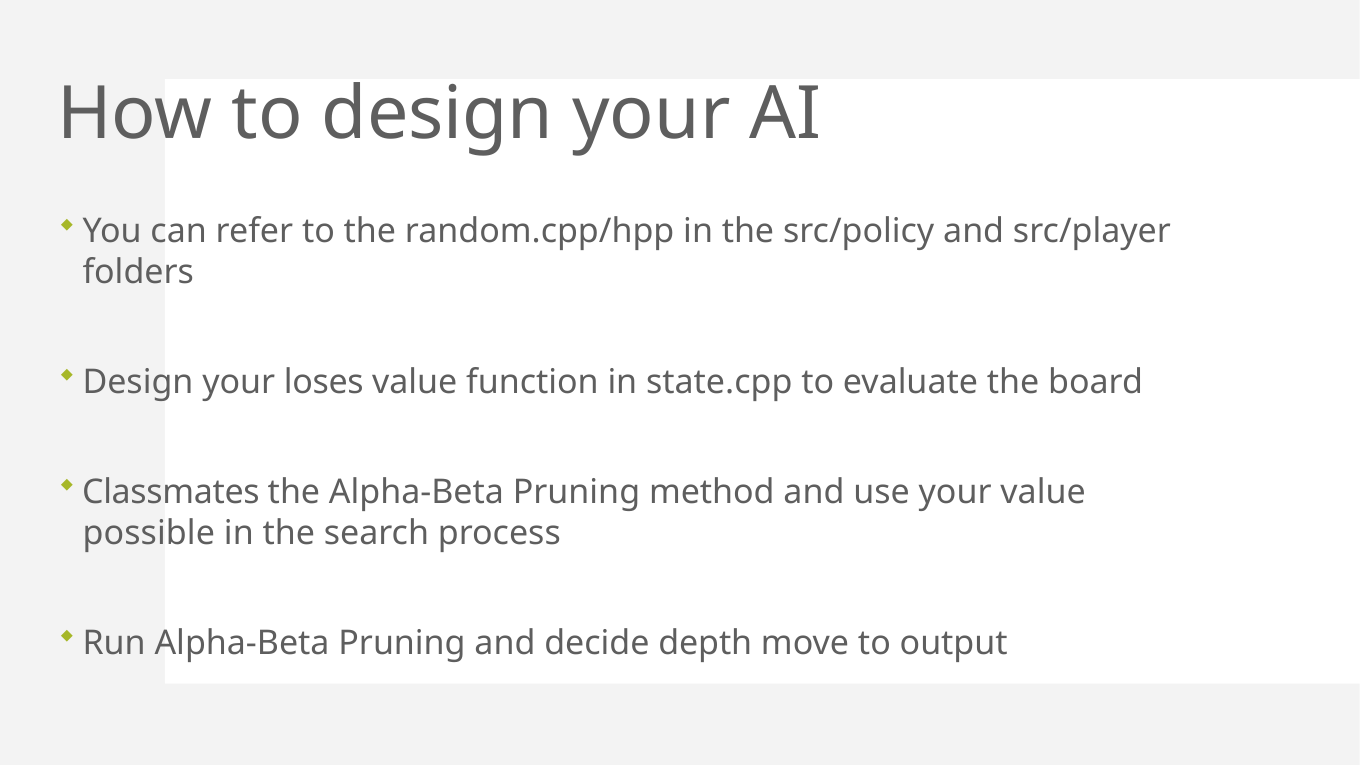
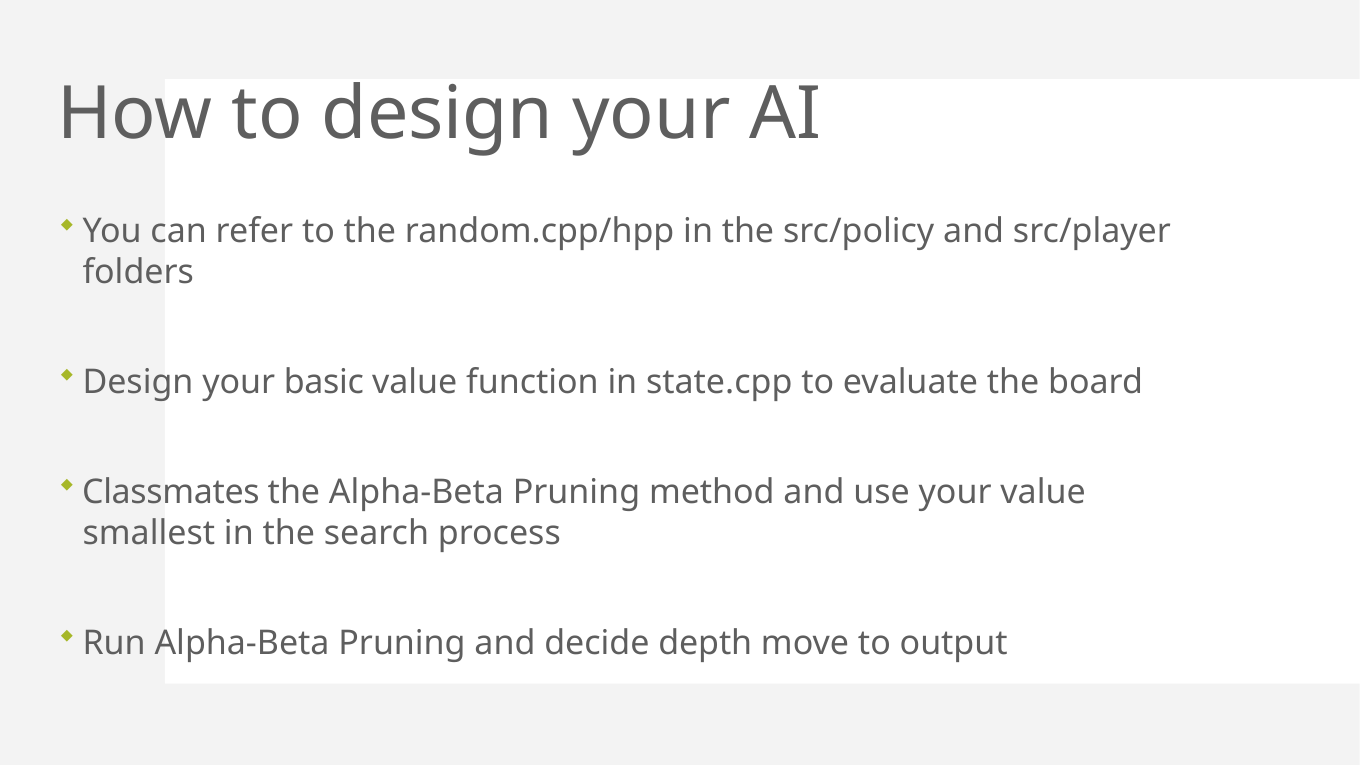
loses: loses -> basic (324, 382)
possible: possible -> smallest (149, 533)
